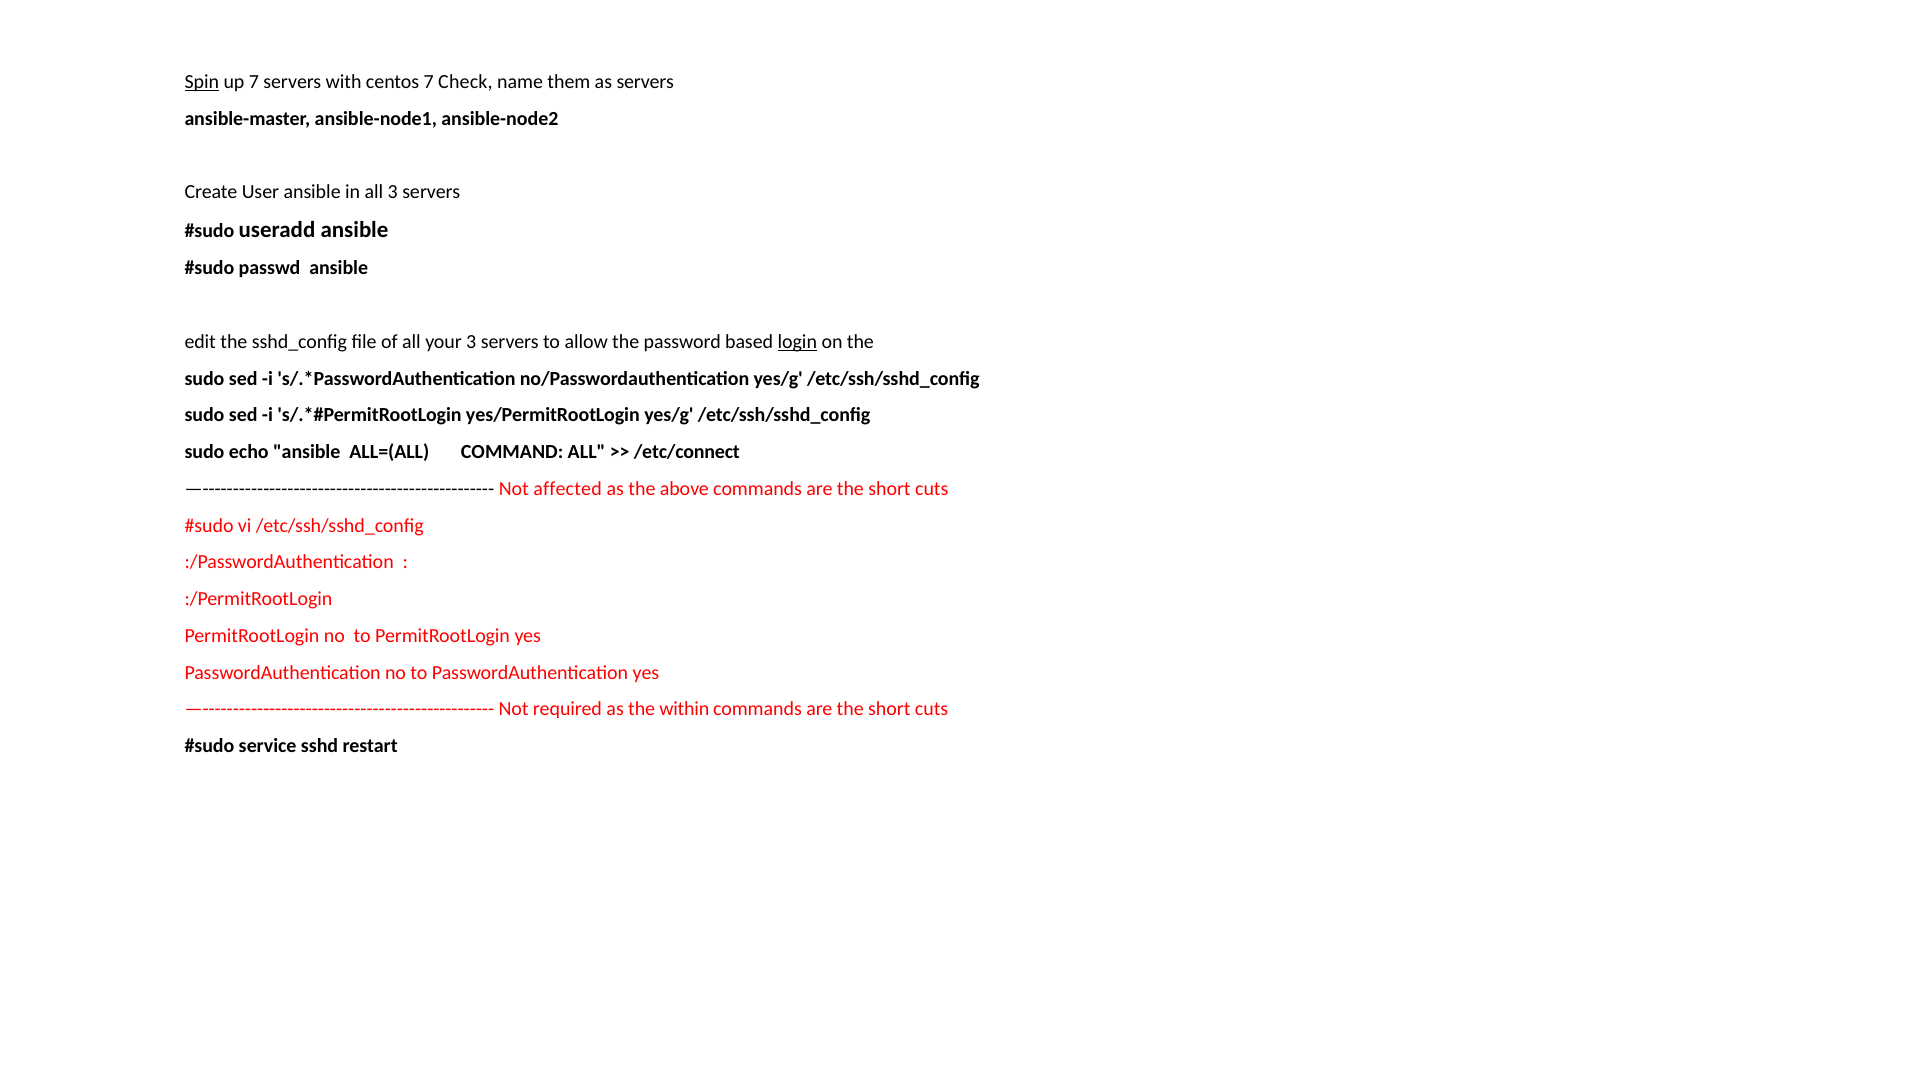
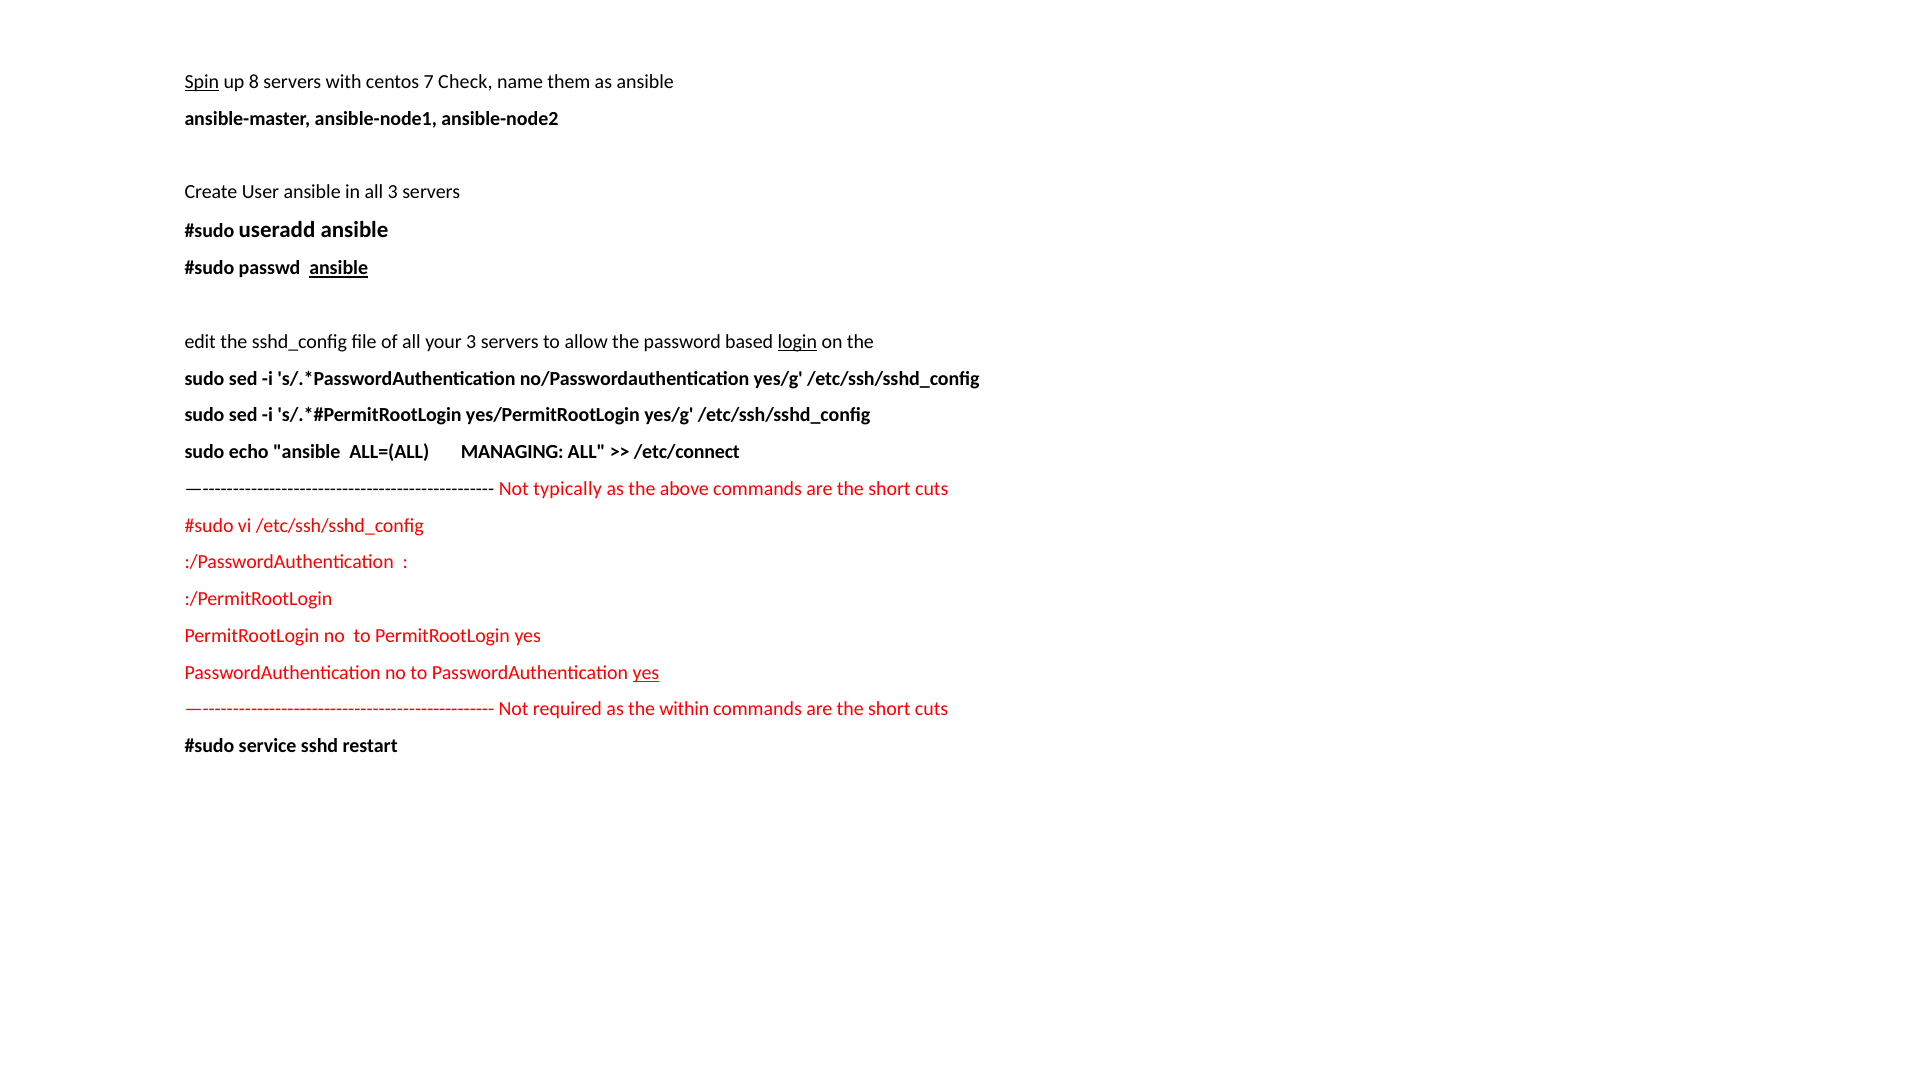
up 7: 7 -> 8 (254, 82)
as servers: servers -> ansible (645, 82)
ansible underline: none -> present (339, 268)
COMMAND: COMMAND -> MANAGING (512, 452)
affected: affected -> typically (568, 489)
yes underline: none -> present (646, 673)
